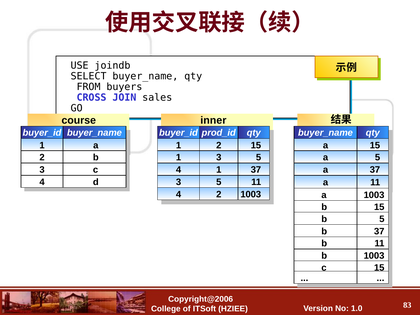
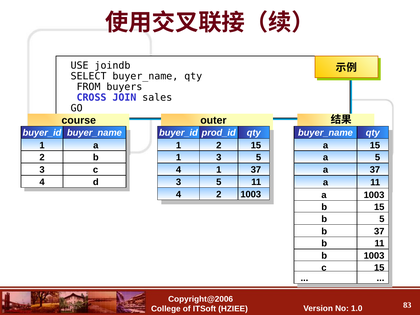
inner: inner -> outer (213, 120)
